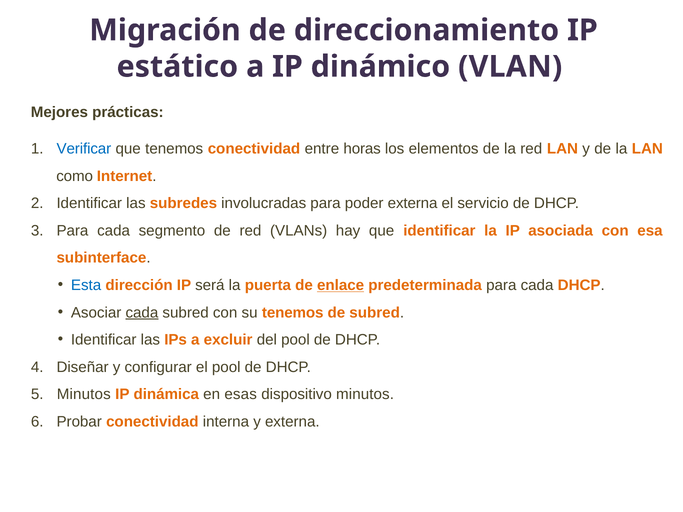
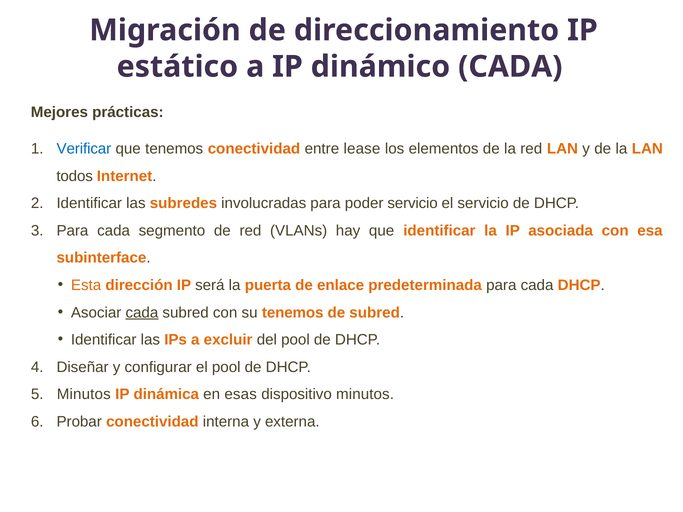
dinámico VLAN: VLAN -> CADA (510, 67)
horas: horas -> lease (362, 149)
como: como -> todos (75, 176)
poder externa: externa -> servicio (413, 204)
Esta colour: blue -> orange (86, 285)
enlace underline: present -> none (341, 285)
